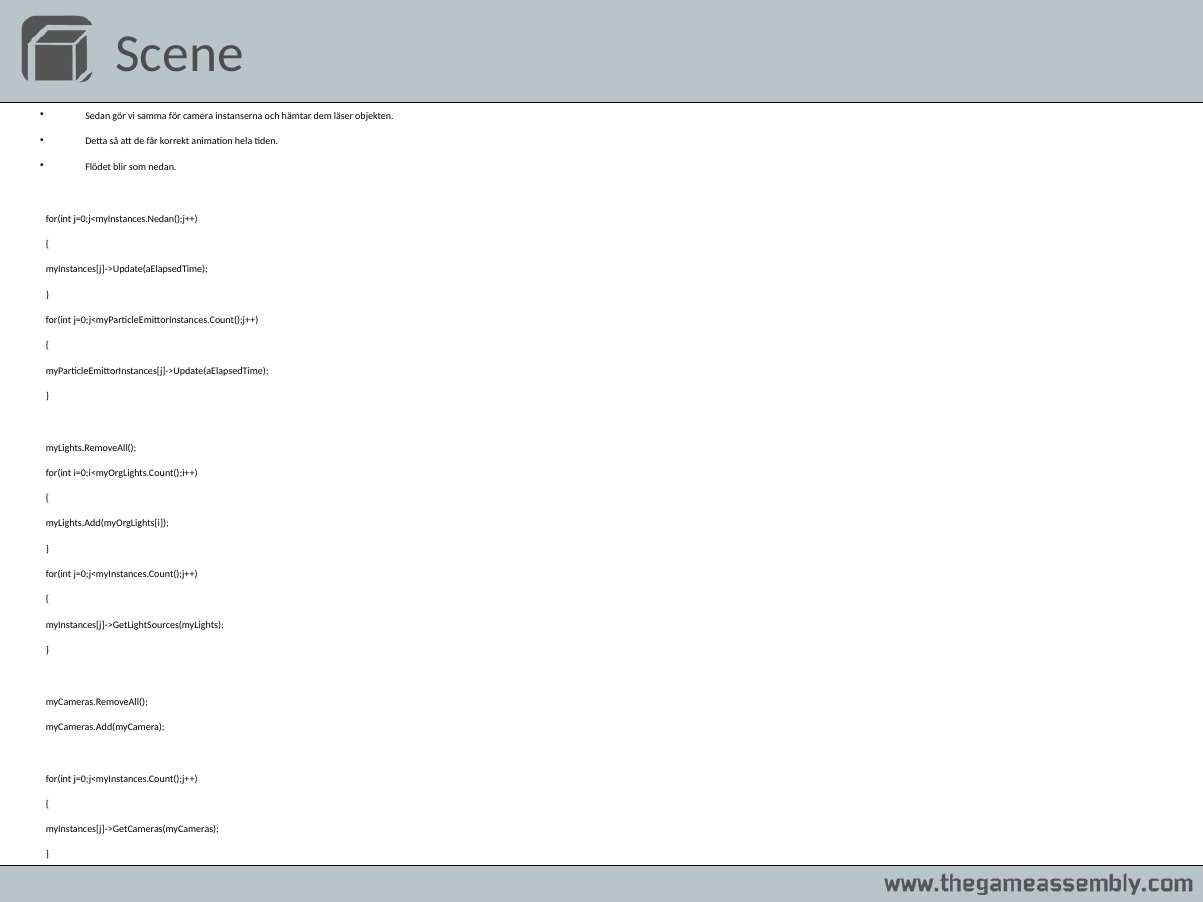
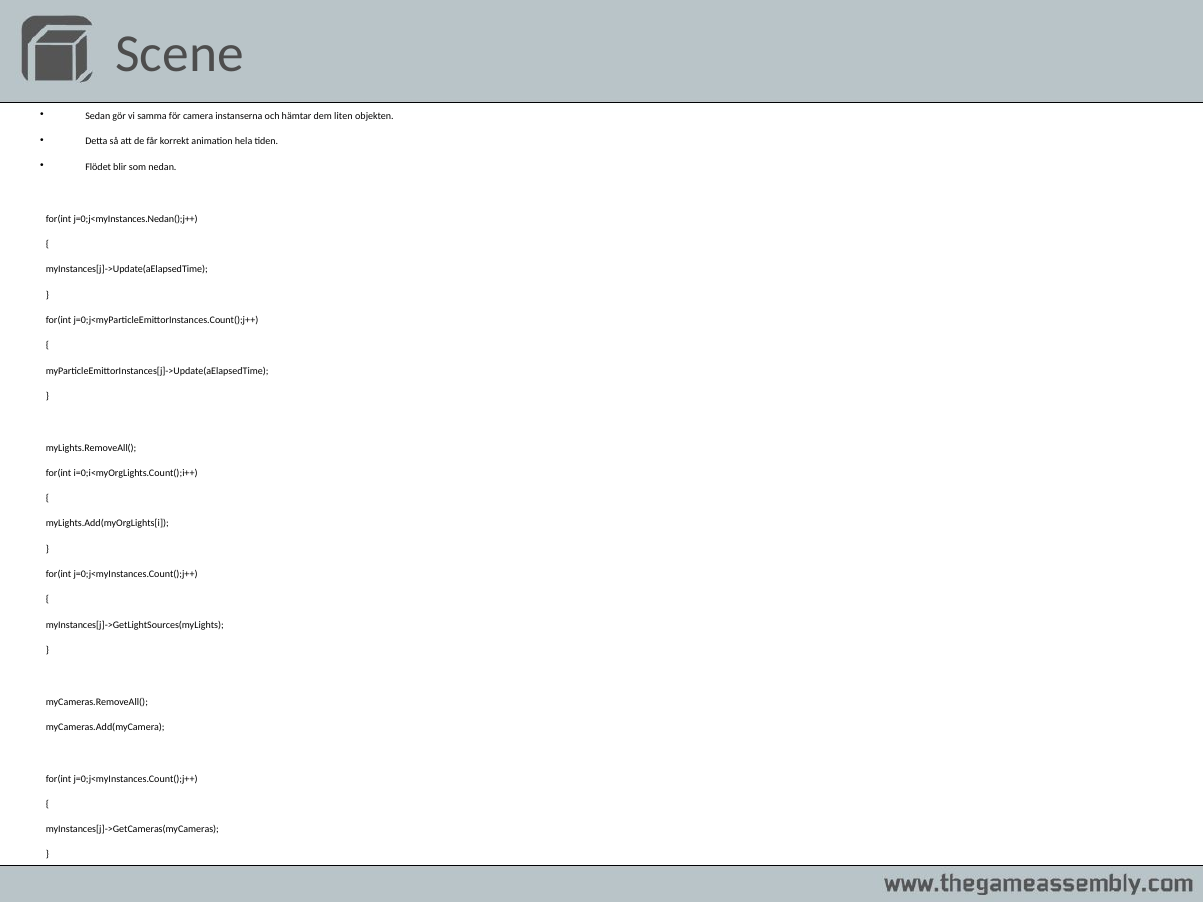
läser: läser -> liten (343, 116)
